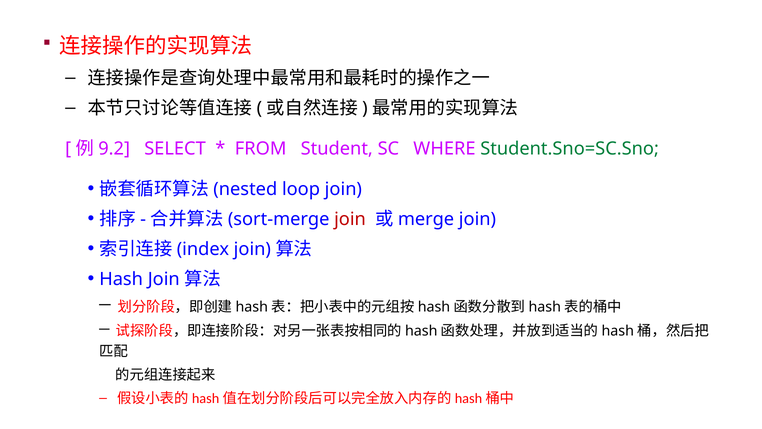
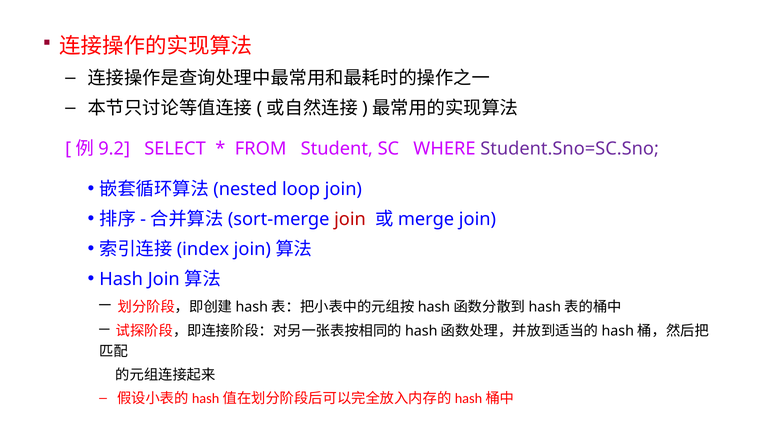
Student.Sno=SC.Sno colour: green -> purple (570, 148)
